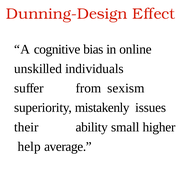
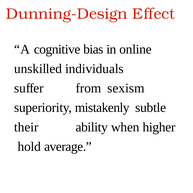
issues: issues -> subtle (151, 108)
small: small -> when (125, 127)
help: help -> hold (29, 147)
